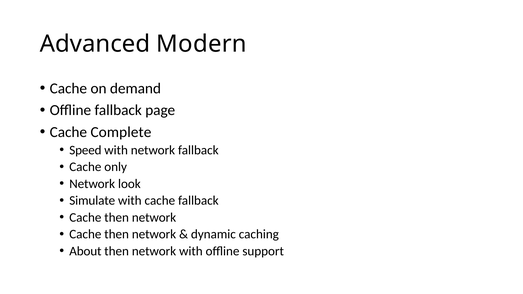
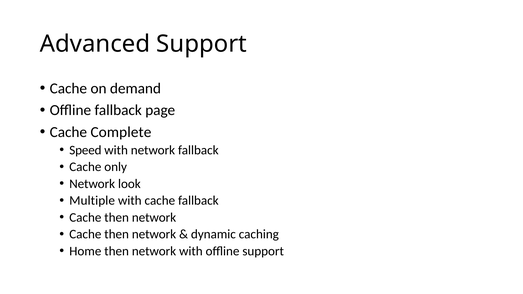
Advanced Modern: Modern -> Support (202, 44)
Simulate: Simulate -> Multiple (92, 201)
About: About -> Home (85, 251)
